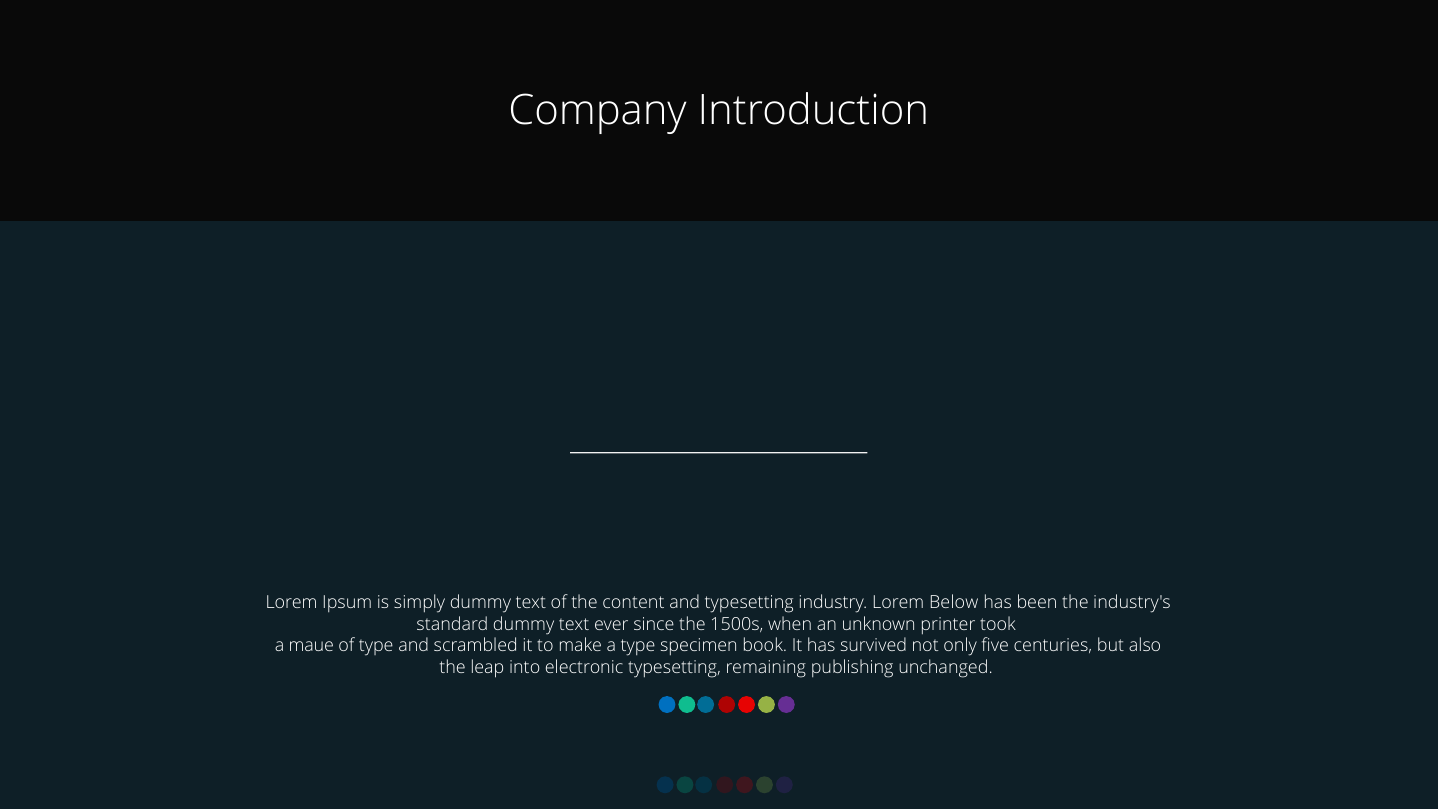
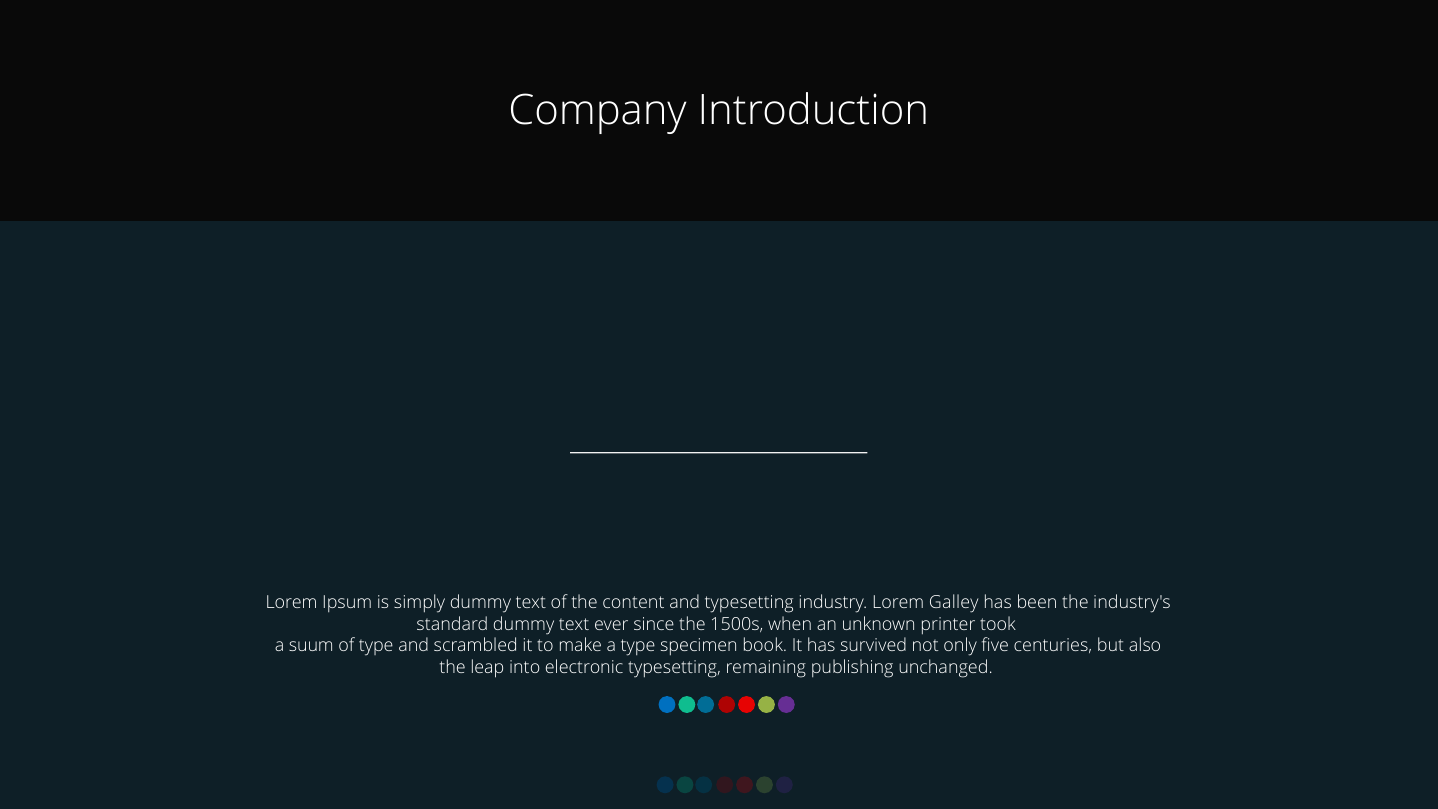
Below: Below -> Galley (954, 602)
maue: maue -> suum (311, 646)
